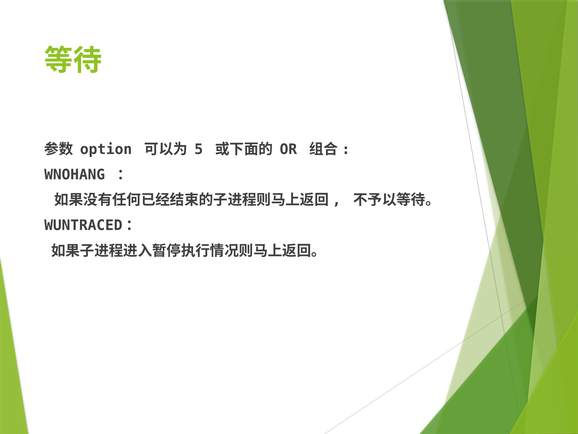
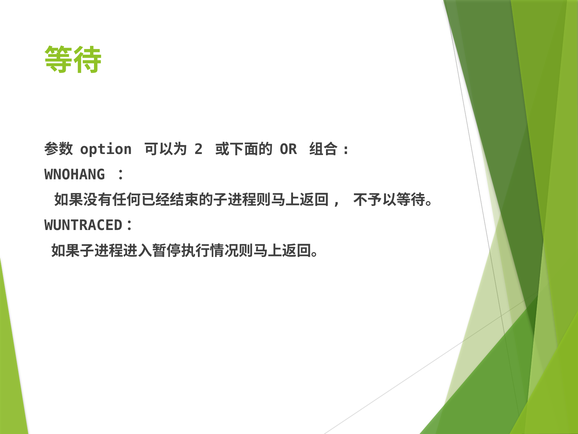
5: 5 -> 2 (199, 149)
